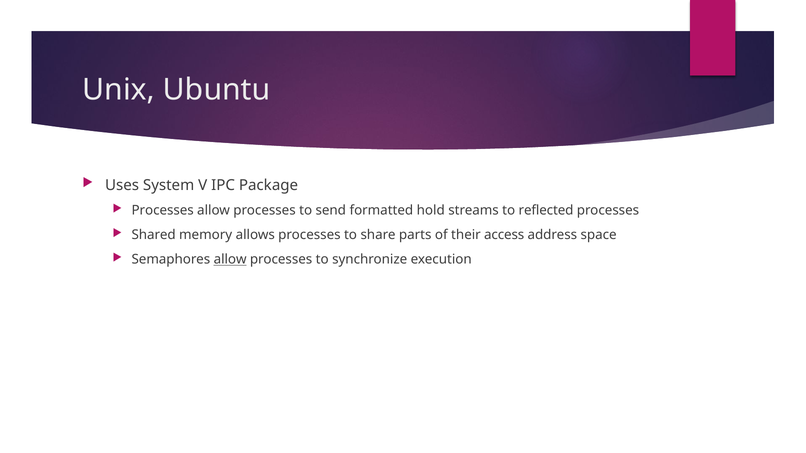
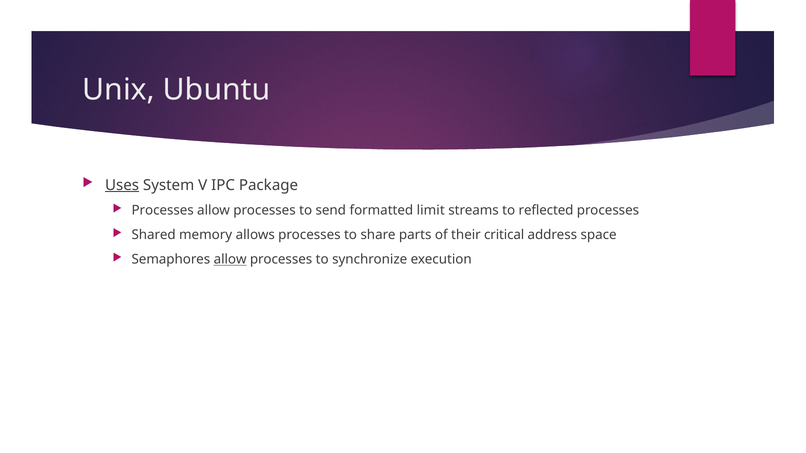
Uses underline: none -> present (122, 185)
hold: hold -> limit (431, 211)
access: access -> critical (504, 235)
